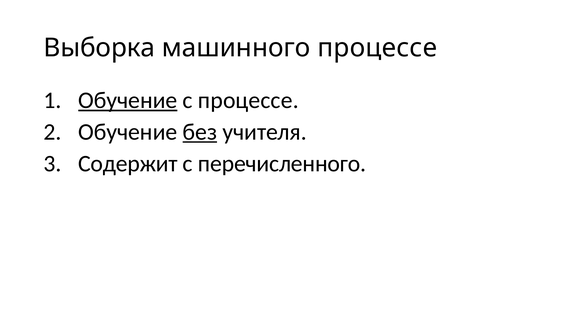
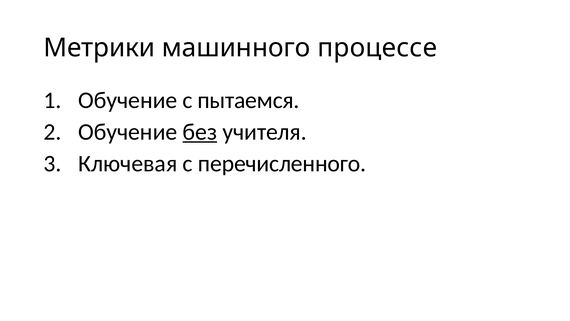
Выборка: Выборка -> Метрики (99, 48)
Обучение underline: present -> none (128, 100)
с процессе: процессе -> пытаемся (249, 100)
Содержит: Содержит -> Ключевая (128, 163)
